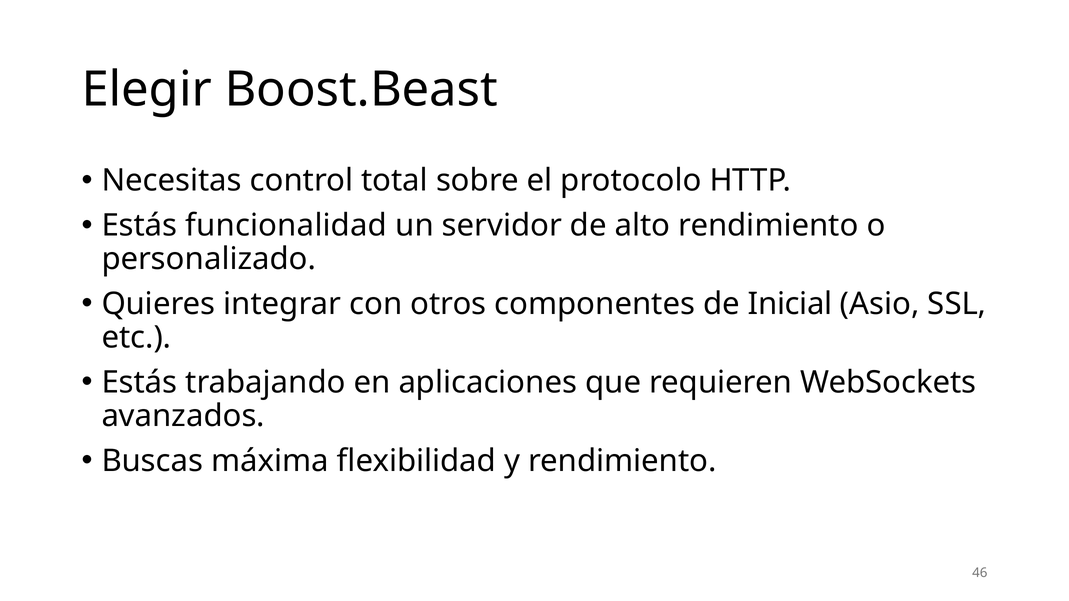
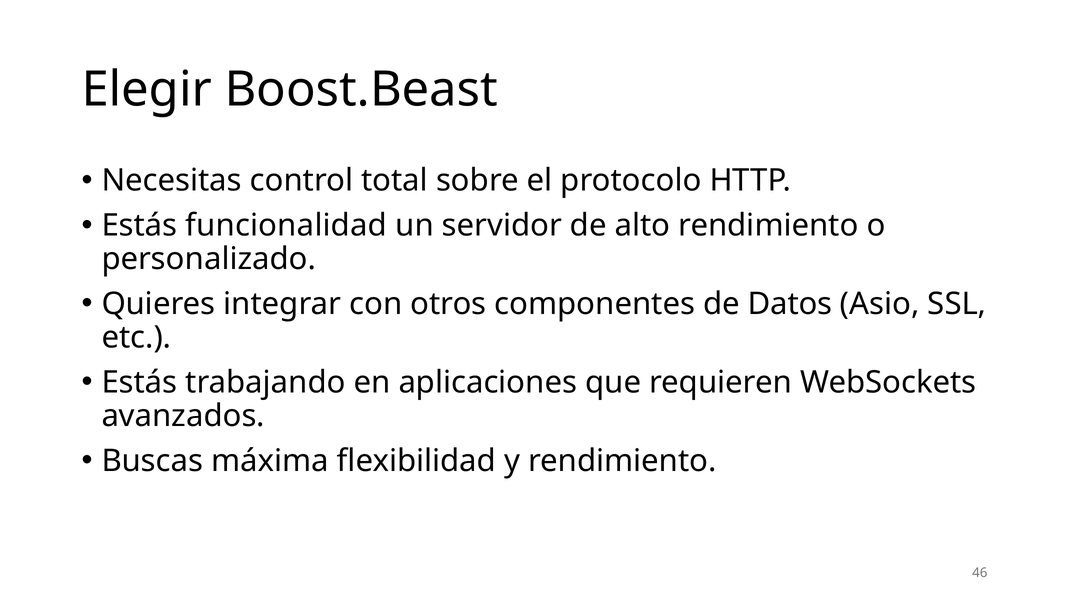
Inicial: Inicial -> Datos (790, 304)
